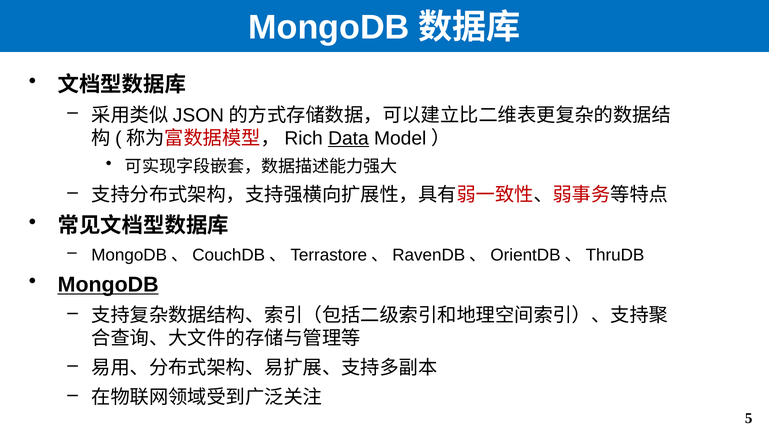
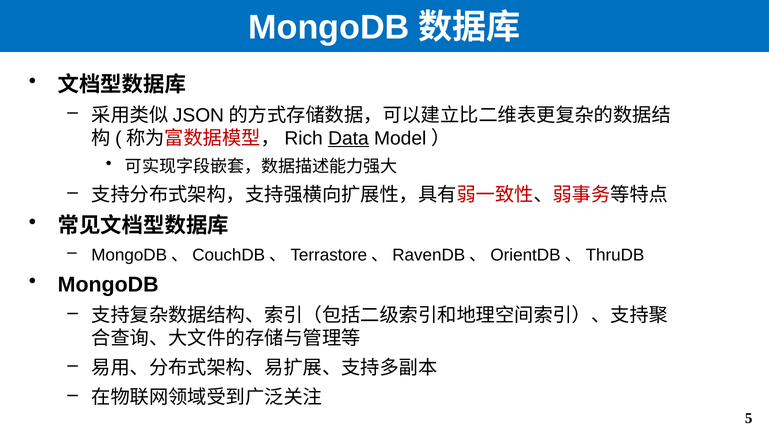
MongoDB underline: present -> none (108, 285)
